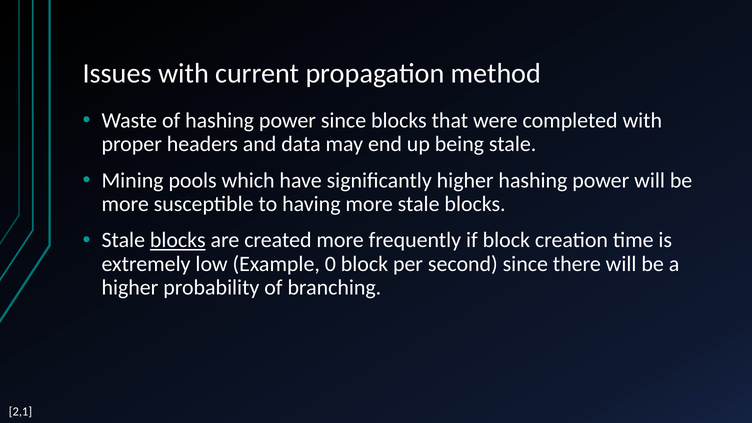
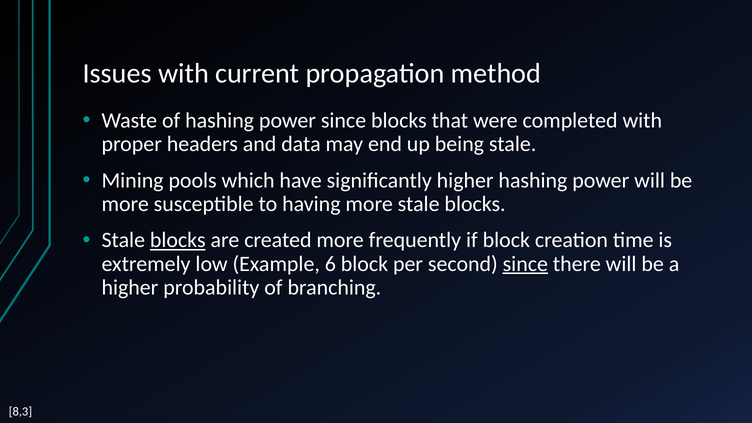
0: 0 -> 6 (330, 264)
since underline: none -> present (525, 264)
2,1: 2,1 -> 8,3 (20, 412)
